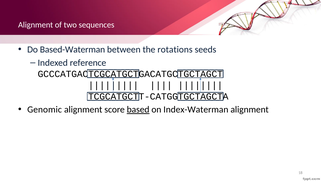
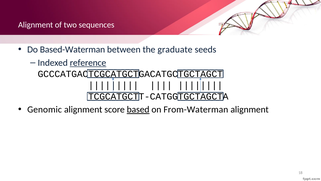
rotations: rotations -> graduate (175, 49)
reference underline: none -> present (88, 63)
Index-Waterman: Index-Waterman -> From-Waterman (196, 109)
